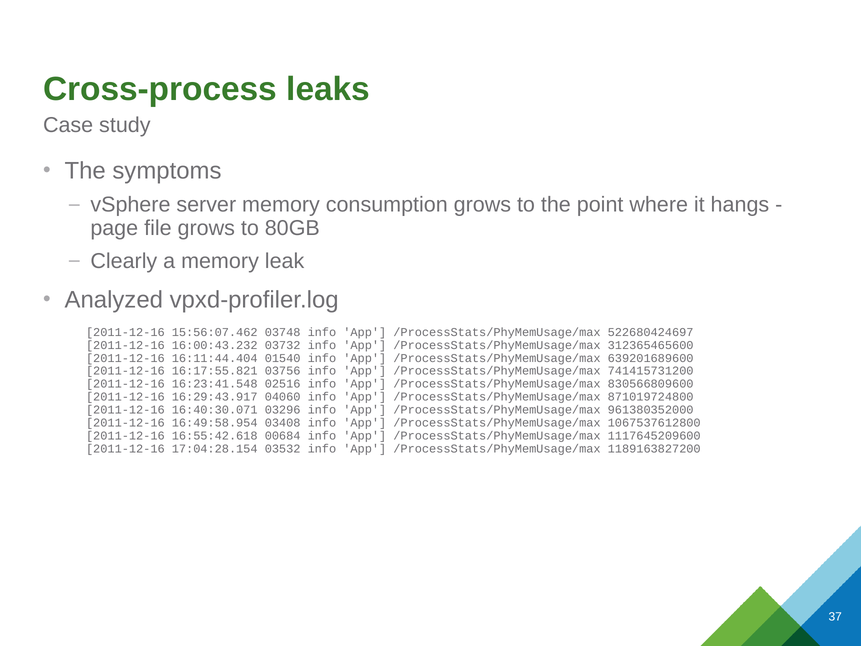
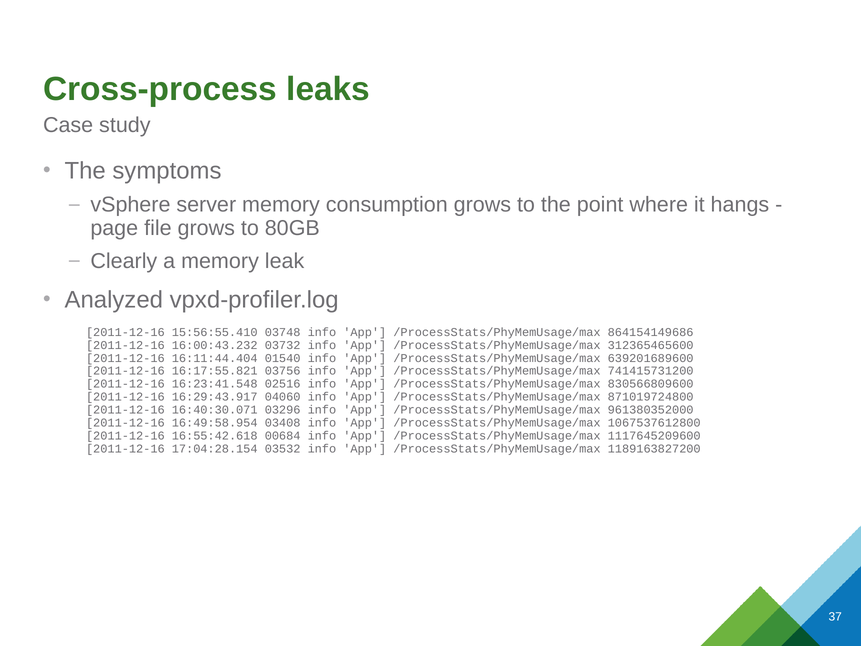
15:56:07.462: 15:56:07.462 -> 15:56:55.410 (215, 332)
522680424697: 522680424697 -> 864154149686 (651, 332)
